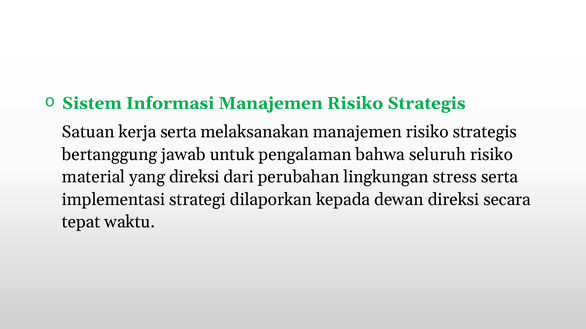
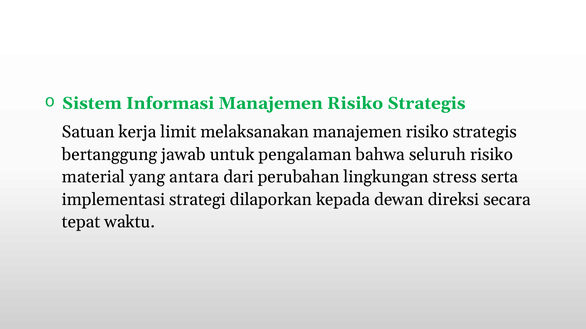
kerja serta: serta -> limit (179, 132)
yang direksi: direksi -> antara (194, 177)
